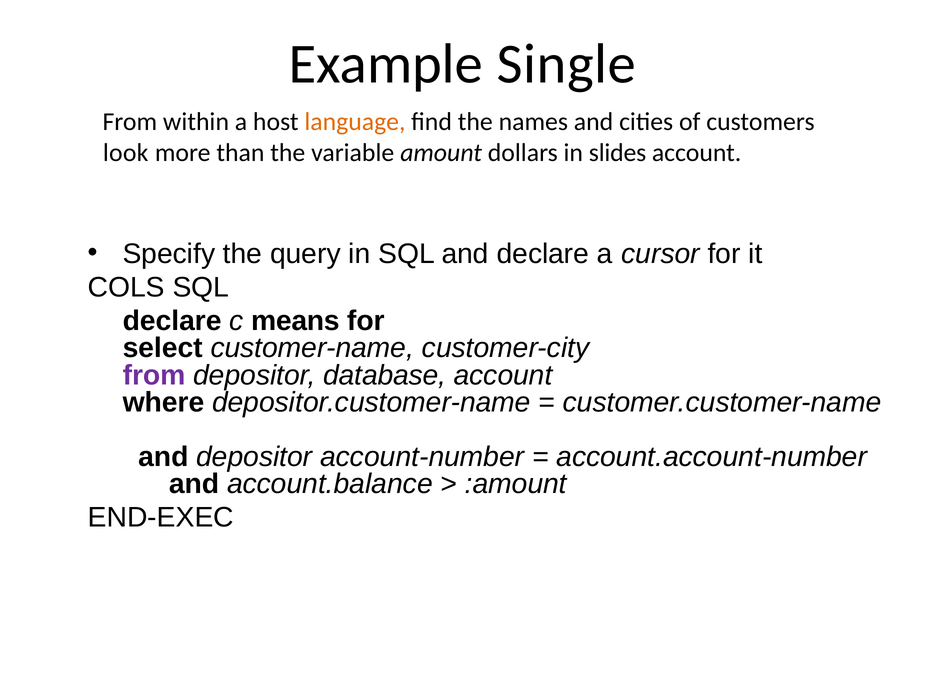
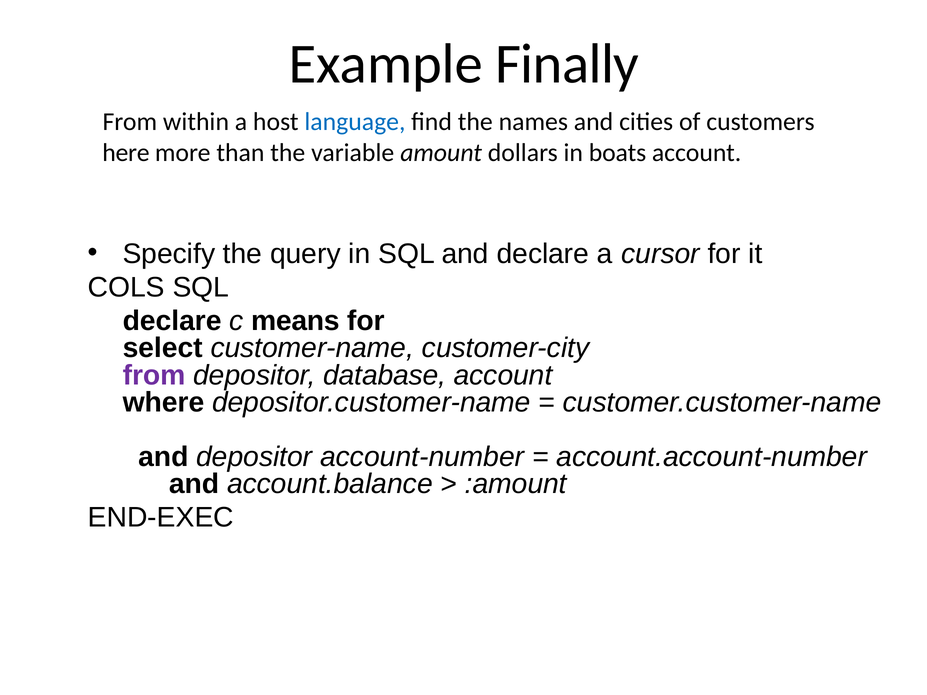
Single: Single -> Finally (567, 64)
language colour: orange -> blue (355, 122)
look: look -> here (126, 153)
slides: slides -> boats (618, 153)
